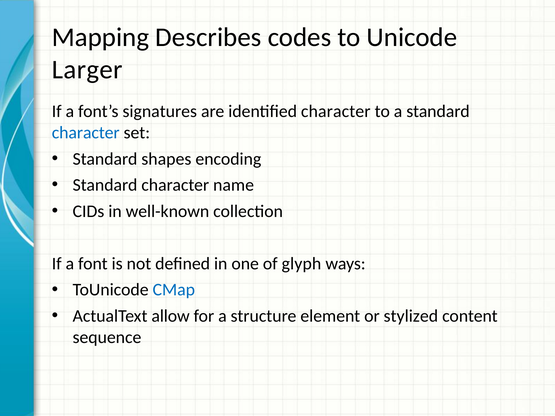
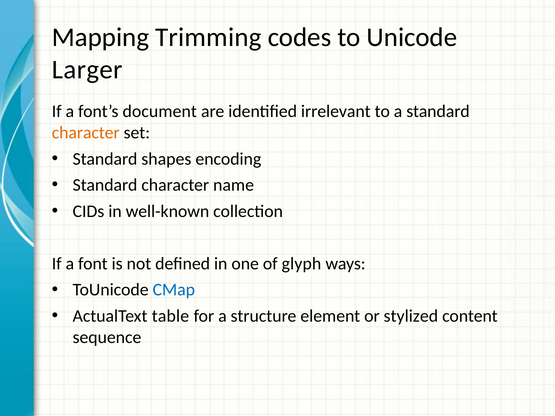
Describes: Describes -> Trimming (208, 37)
signatures: signatures -> document (160, 112)
identified character: character -> irrelevant (336, 112)
character colour: blue -> orange (86, 133)
allow: allow -> table (170, 316)
